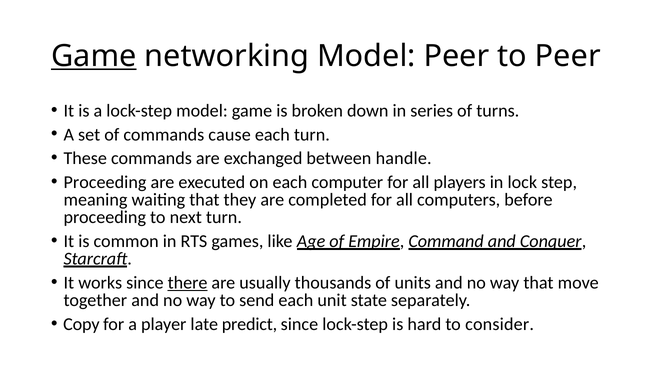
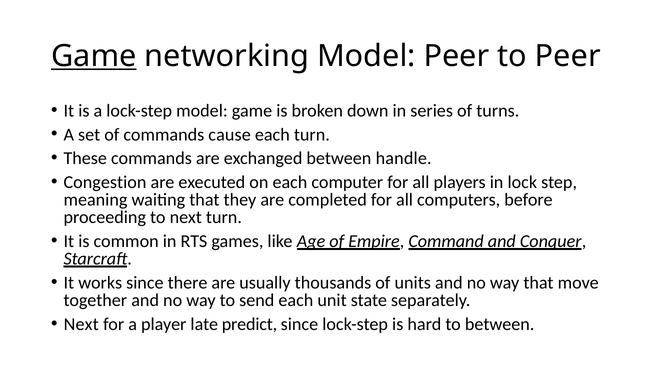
Proceeding: Proceeding -> Congestion (105, 182)
there underline: present -> none (188, 283)
Copy: Copy -> Next (81, 324)
to consider: consider -> between (500, 324)
